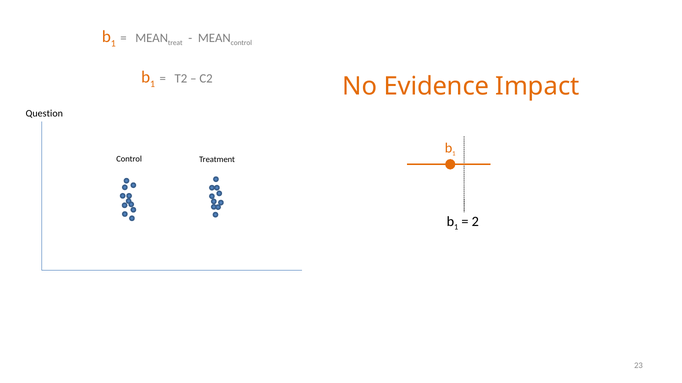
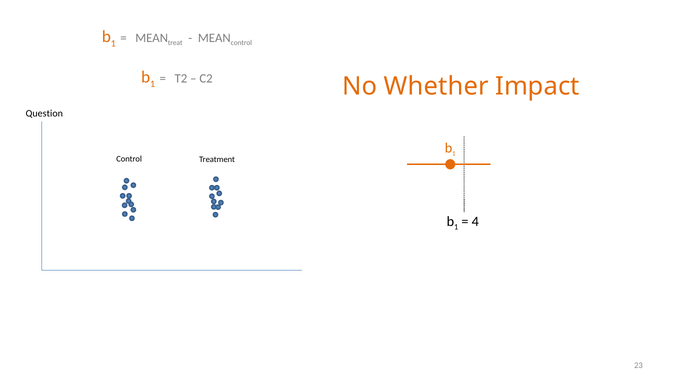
Evidence: Evidence -> Whether (436, 87)
2: 2 -> 4 (475, 222)
